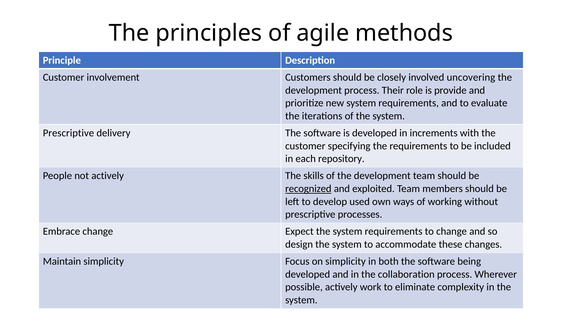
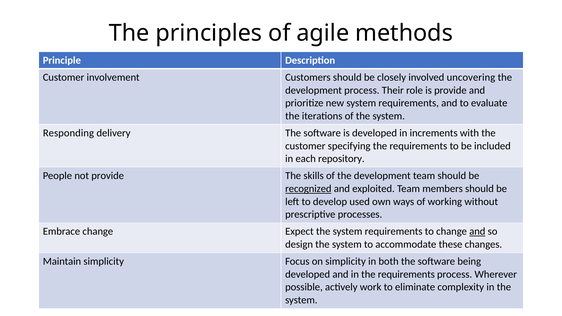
Prescriptive: Prescriptive -> Responding (68, 133)
not actively: actively -> provide (108, 176)
and underline: none -> present (477, 232)
in the collaboration: collaboration -> requirements (406, 274)
